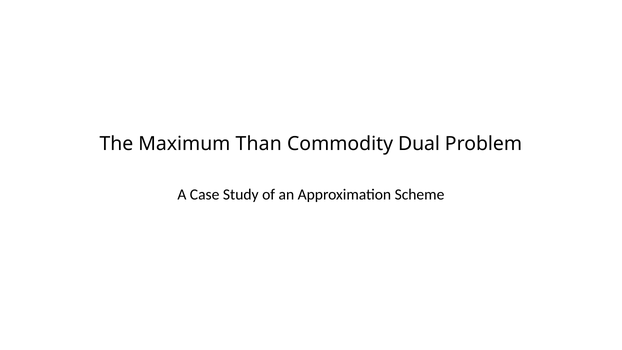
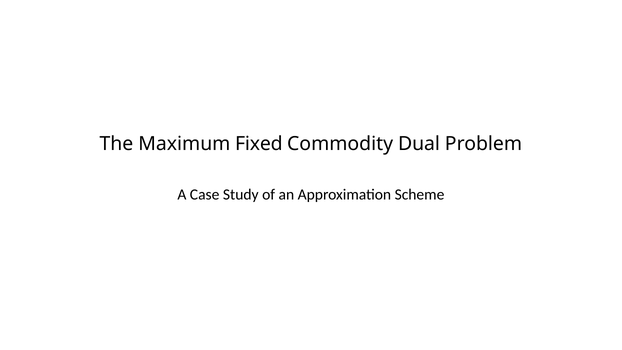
Than: Than -> Fixed (259, 144)
